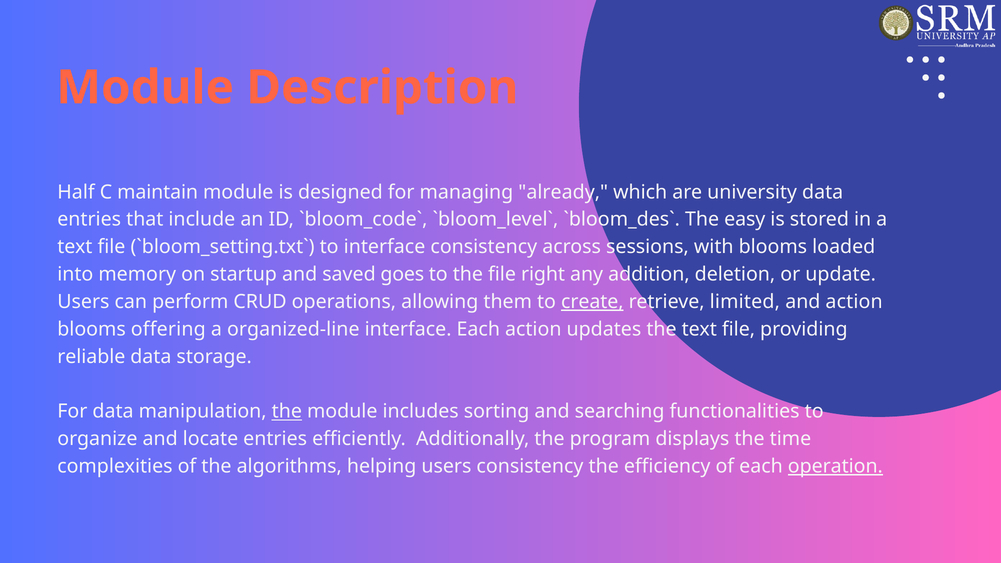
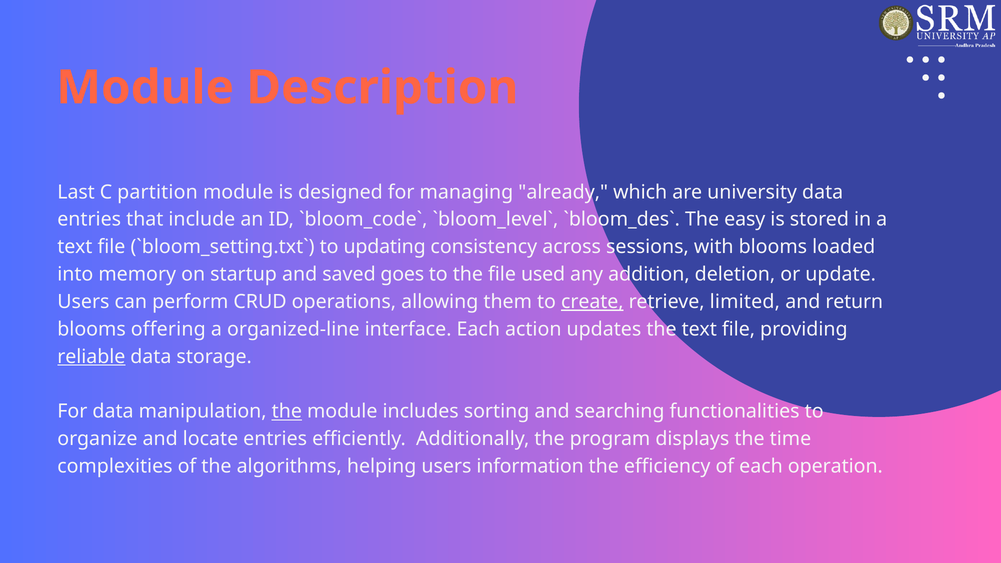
Half: Half -> Last (76, 192)
maintain: maintain -> partition (158, 192)
to interface: interface -> updating (385, 247)
right: right -> used (543, 274)
and action: action -> return (854, 302)
reliable underline: none -> present (91, 357)
users consistency: consistency -> information (530, 466)
operation underline: present -> none (835, 466)
